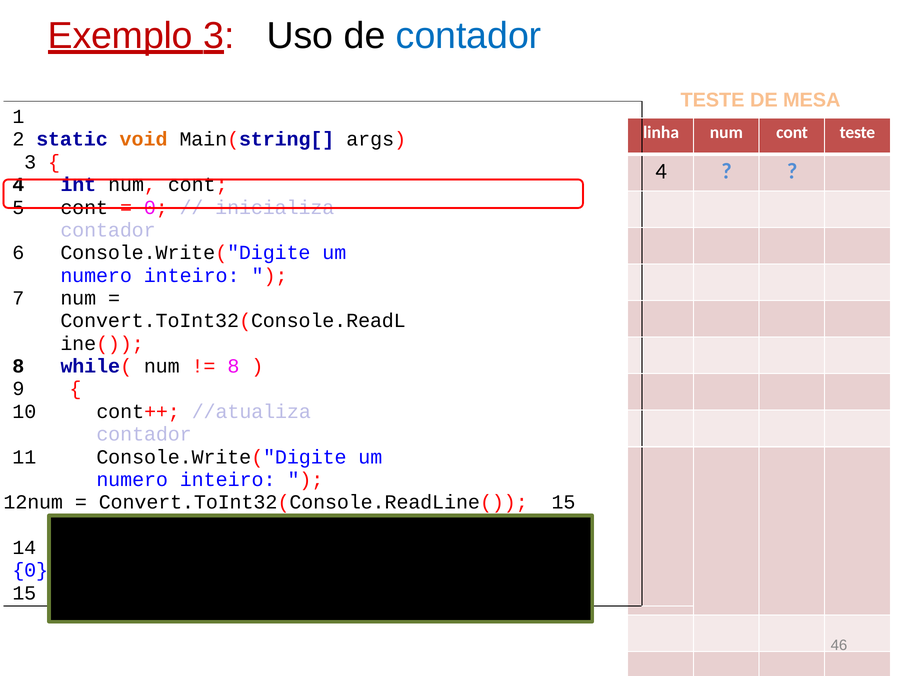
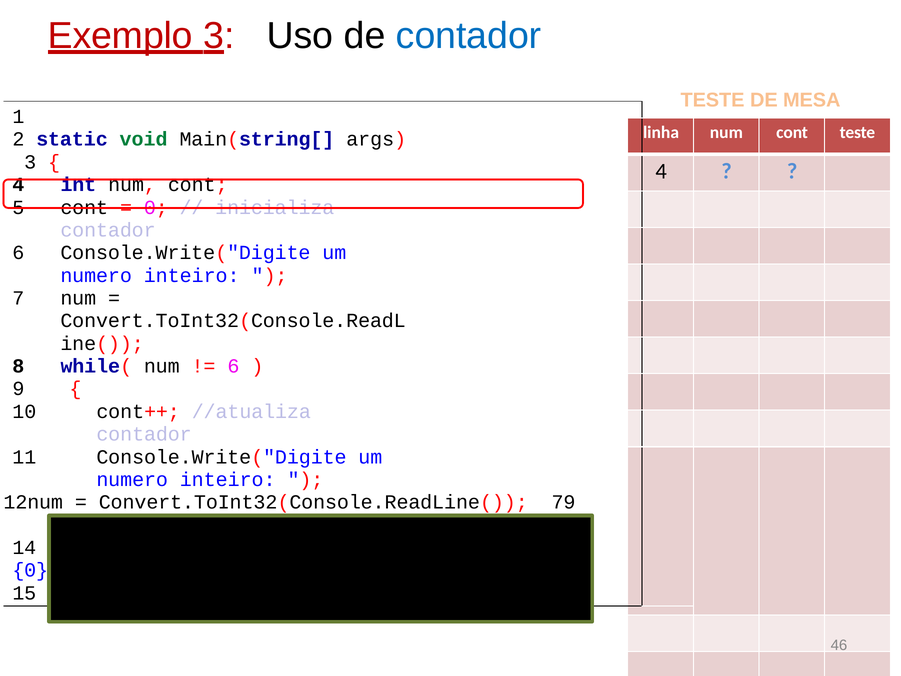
void colour: orange -> green (144, 139)
8: 8 -> 6 (233, 366)
Convert.ToInt32(Console.ReadLine( 15: 15 -> 79 (564, 502)
